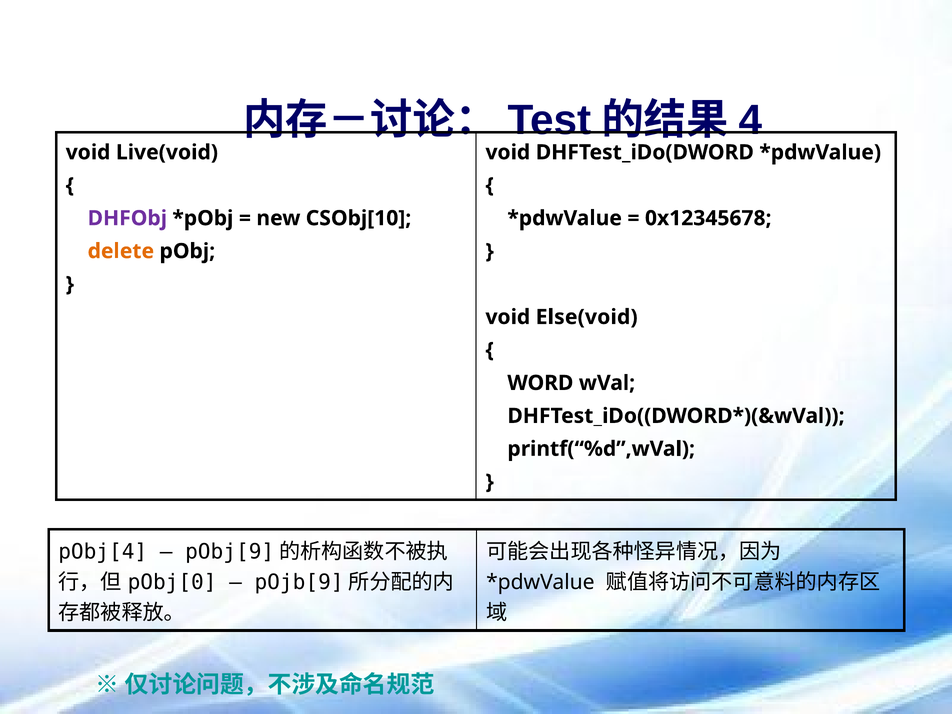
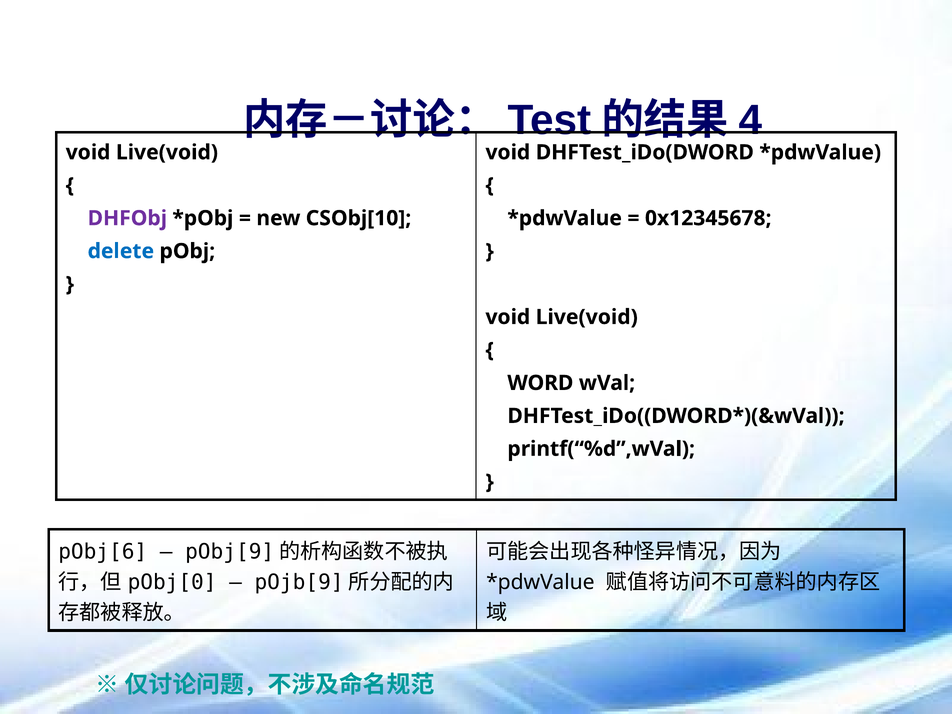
delete colour: orange -> blue (121, 251)
Else(void: Else(void -> Live(void (587, 317)
pObj[4: pObj[4 -> pObj[6 (103, 552)
